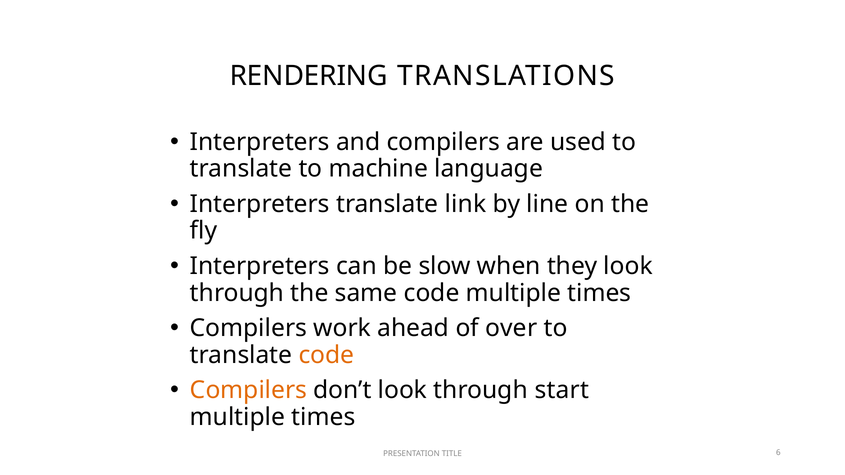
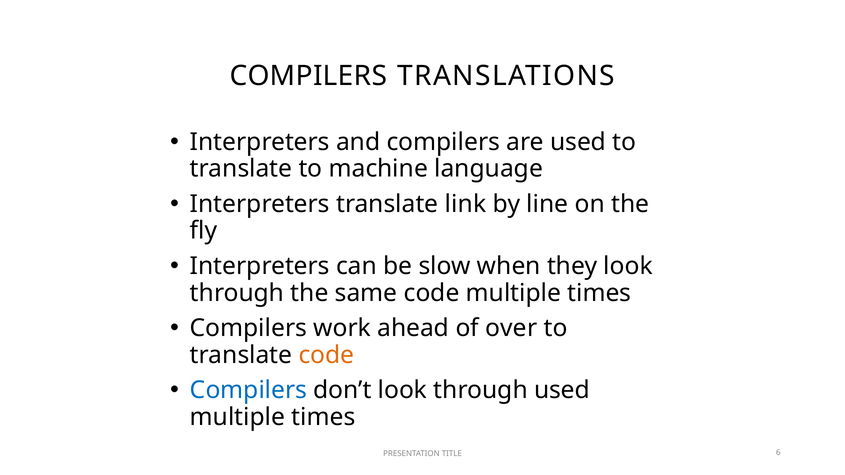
RENDERING: RENDERING -> COMPILERS (308, 76)
Compilers colour: orange -> blue (249, 391)
through start: start -> used (562, 391)
